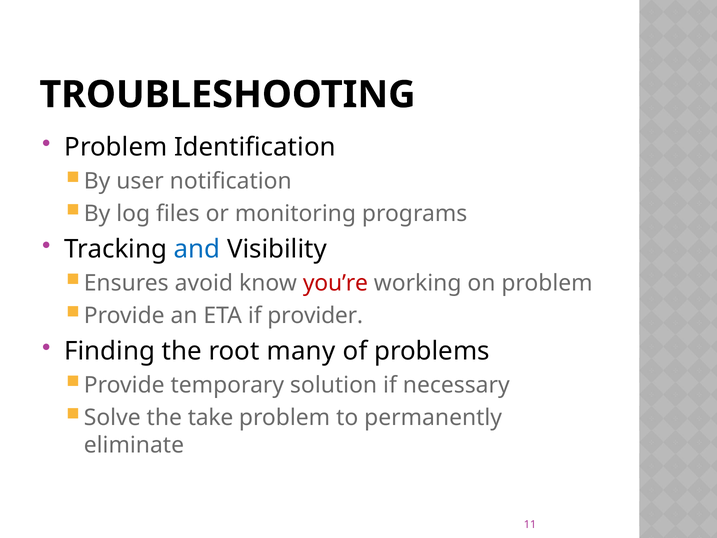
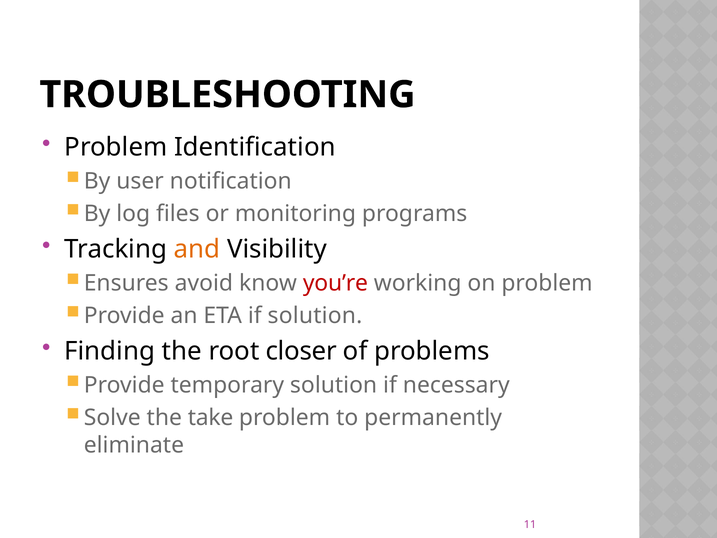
and colour: blue -> orange (197, 249)
if provider: provider -> solution (315, 315)
many: many -> closer (301, 351)
